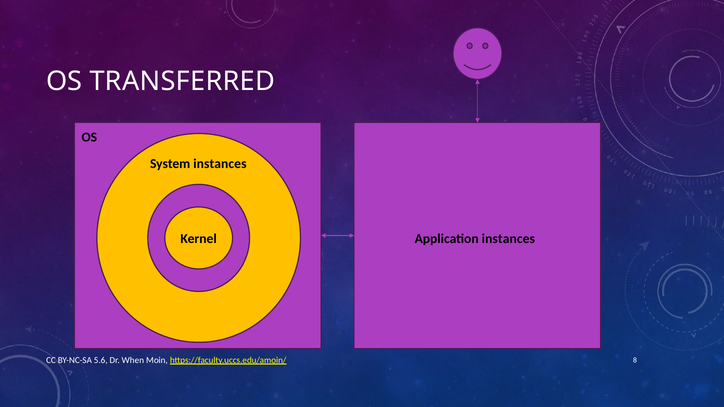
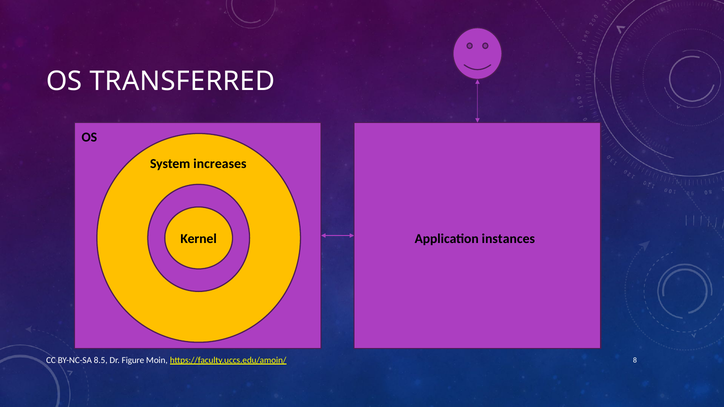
System instances: instances -> increases (220, 164)
5.6: 5.6 -> 8.5 (101, 360)
When: When -> Figure (133, 360)
